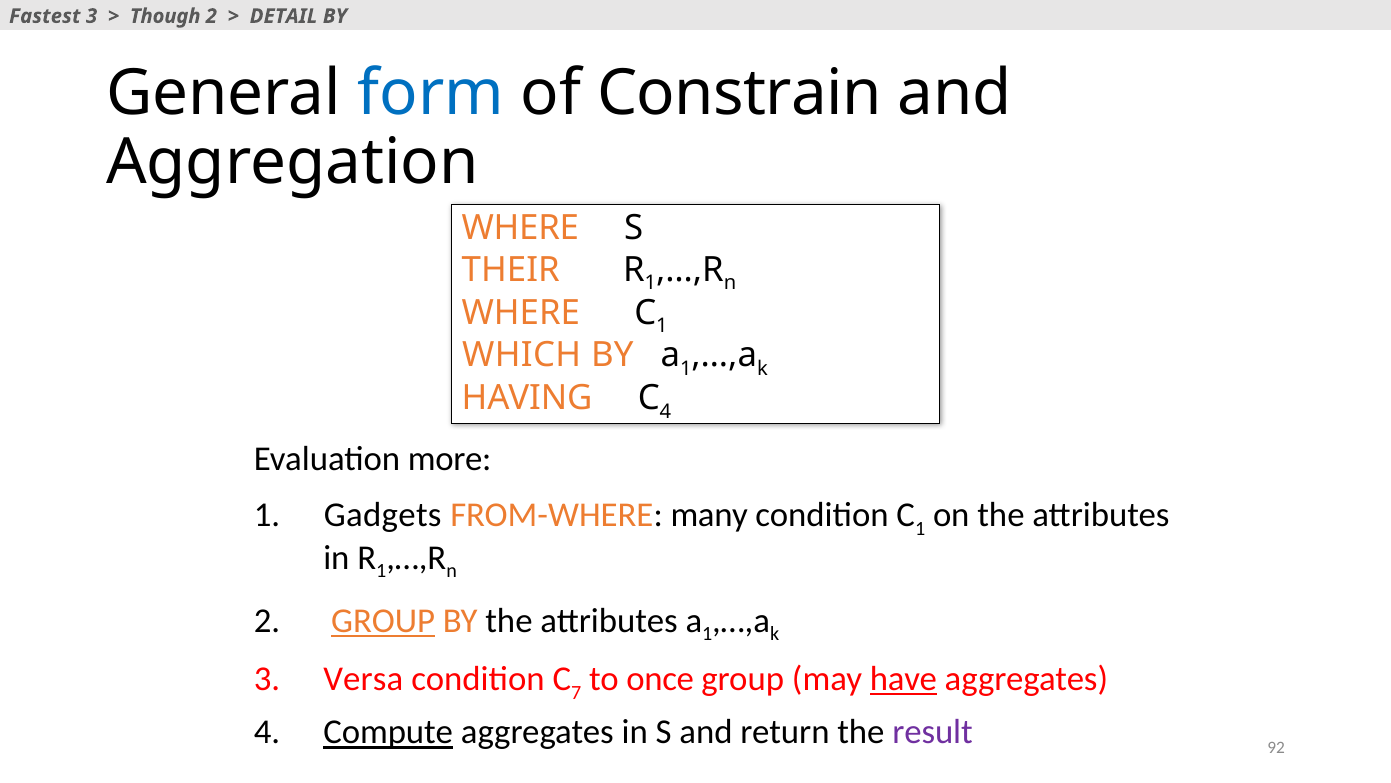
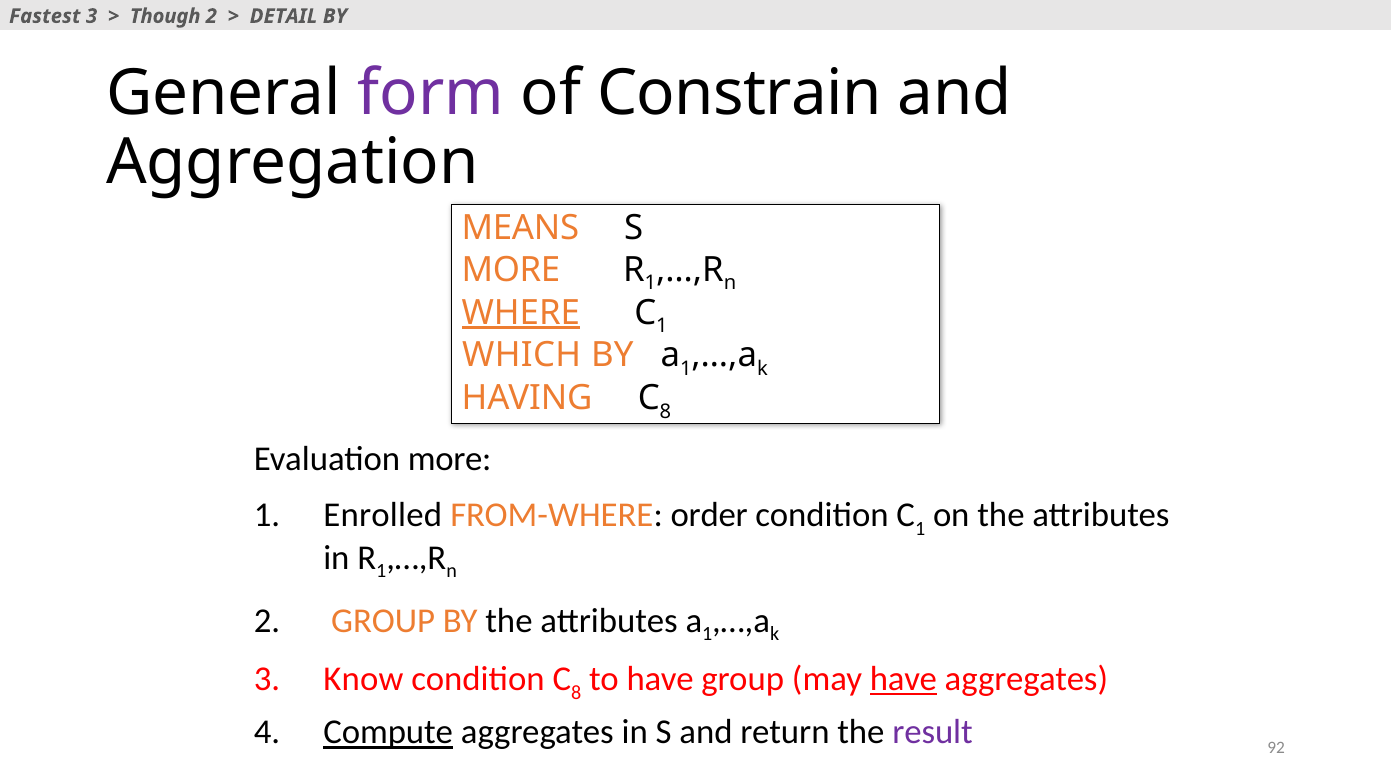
form colour: blue -> purple (431, 94)
WHERE: WHERE -> MEANS (520, 228)
THEIR: THEIR -> MORE (511, 270)
WHERE underline: none -> present (521, 312)
4: 4 -> 8 (665, 411)
Gadgets: Gadgets -> Enrolled (383, 515)
many: many -> order (709, 515)
GROUP underline: present -> none (383, 620)
Versa: Versa -> Know (363, 679)
7: 7 -> 8 (576, 692)
to once: once -> have (660, 679)
